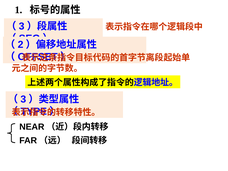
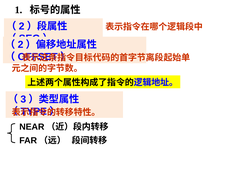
3: 3 -> 2 (22, 26)
